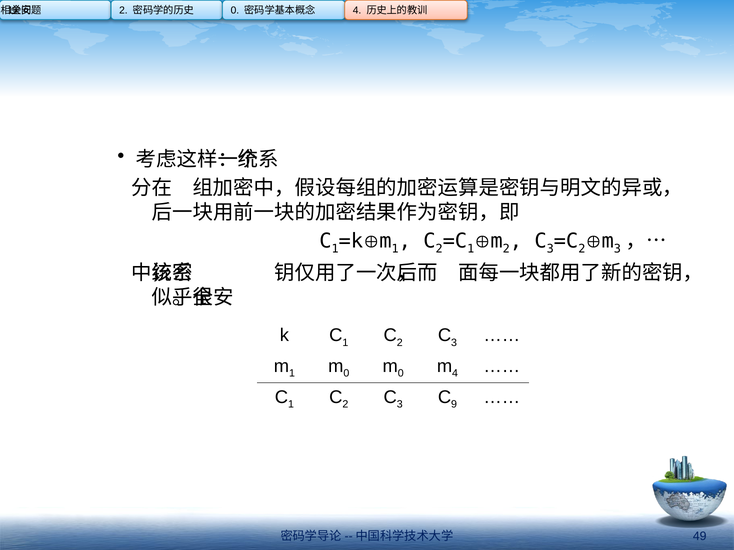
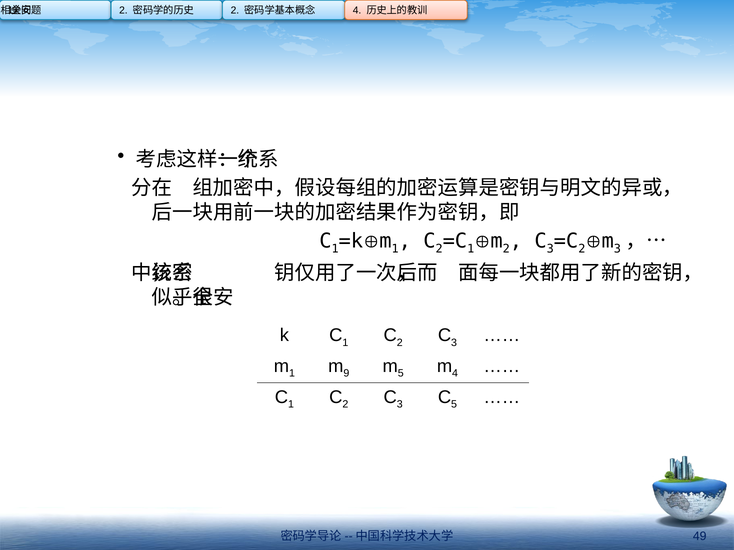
0: 0 -> 2 (235, 11)
0: 0 -> 9 (346, 374)
0: 0 -> 5 (401, 374)
9: 9 -> 5 (454, 405)
